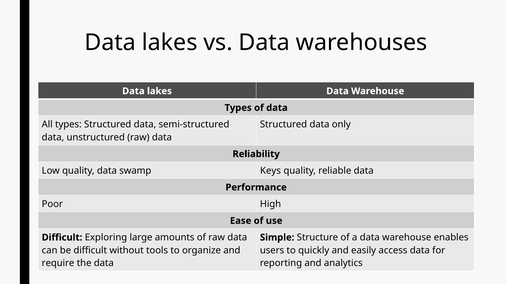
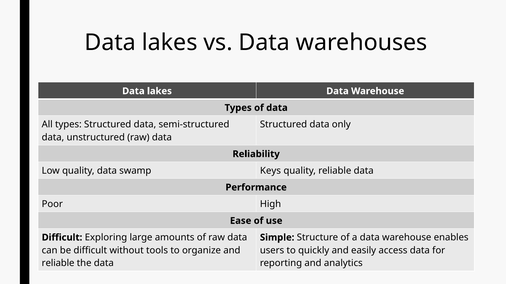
require: require -> reliable (58, 264)
